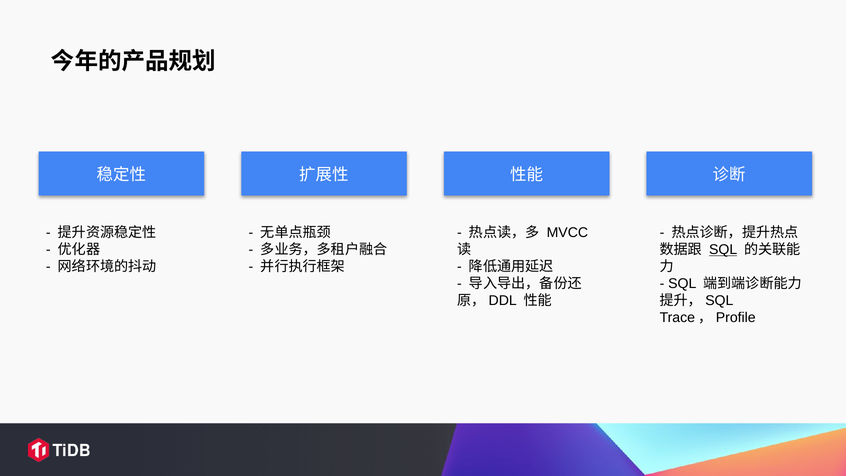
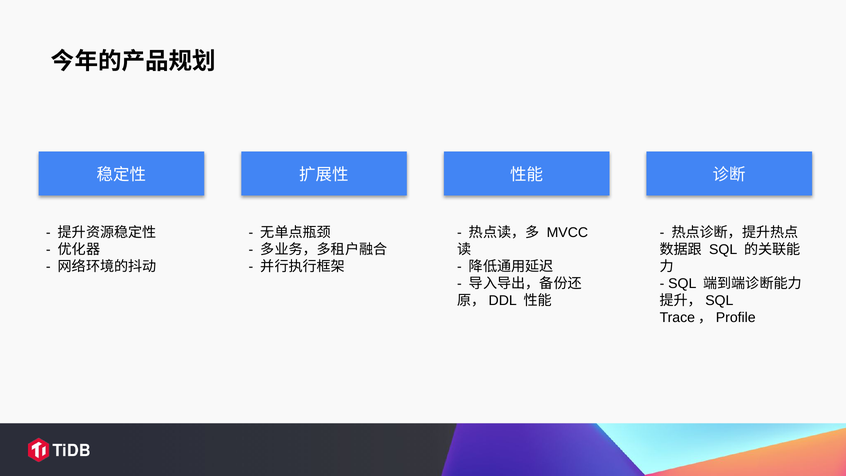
SQL underline: present -> none (723, 250)
